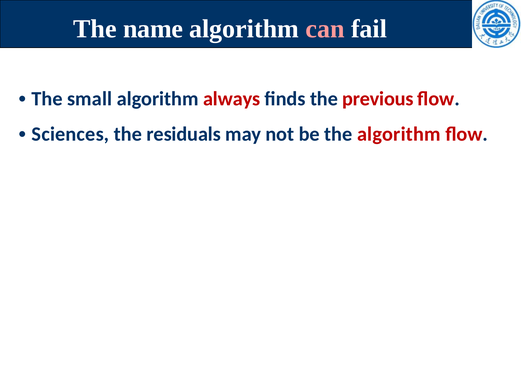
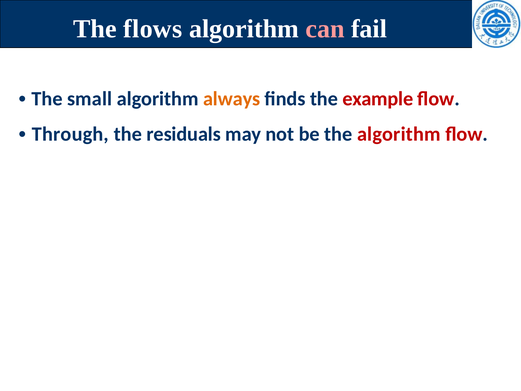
name: name -> flows (153, 29)
always colour: red -> orange (232, 99)
previous: previous -> example (378, 99)
Sciences: Sciences -> Through (70, 134)
